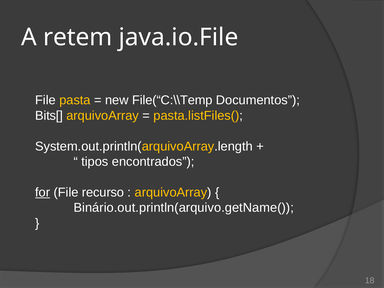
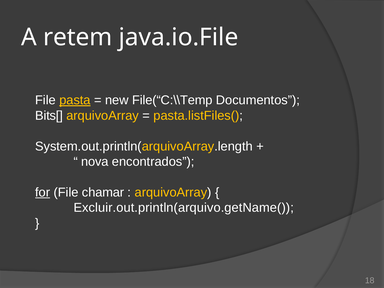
pasta underline: none -> present (75, 100)
tipos: tipos -> nova (95, 162)
recurso: recurso -> chamar (103, 192)
Binário.out.println(arquivo.getName(: Binário.out.println(arquivo.getName( -> Excluir.out.println(arquivo.getName( (184, 208)
